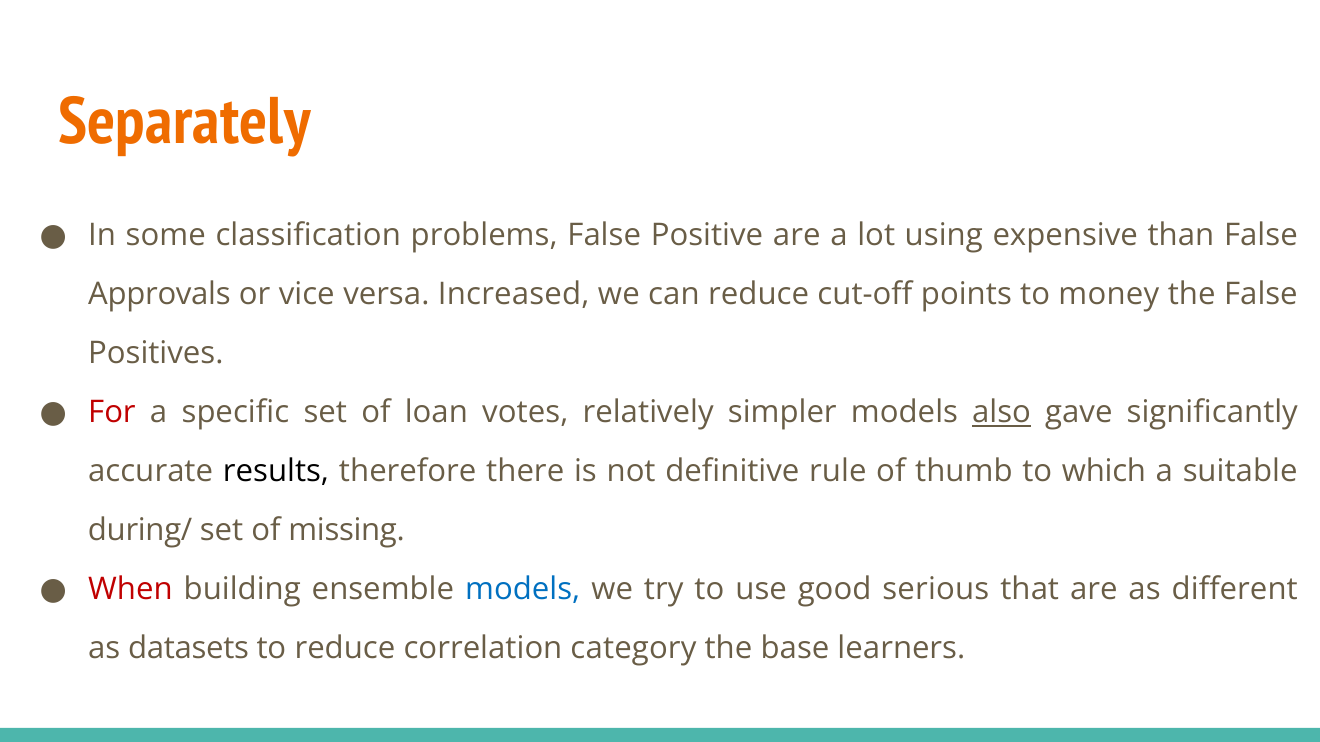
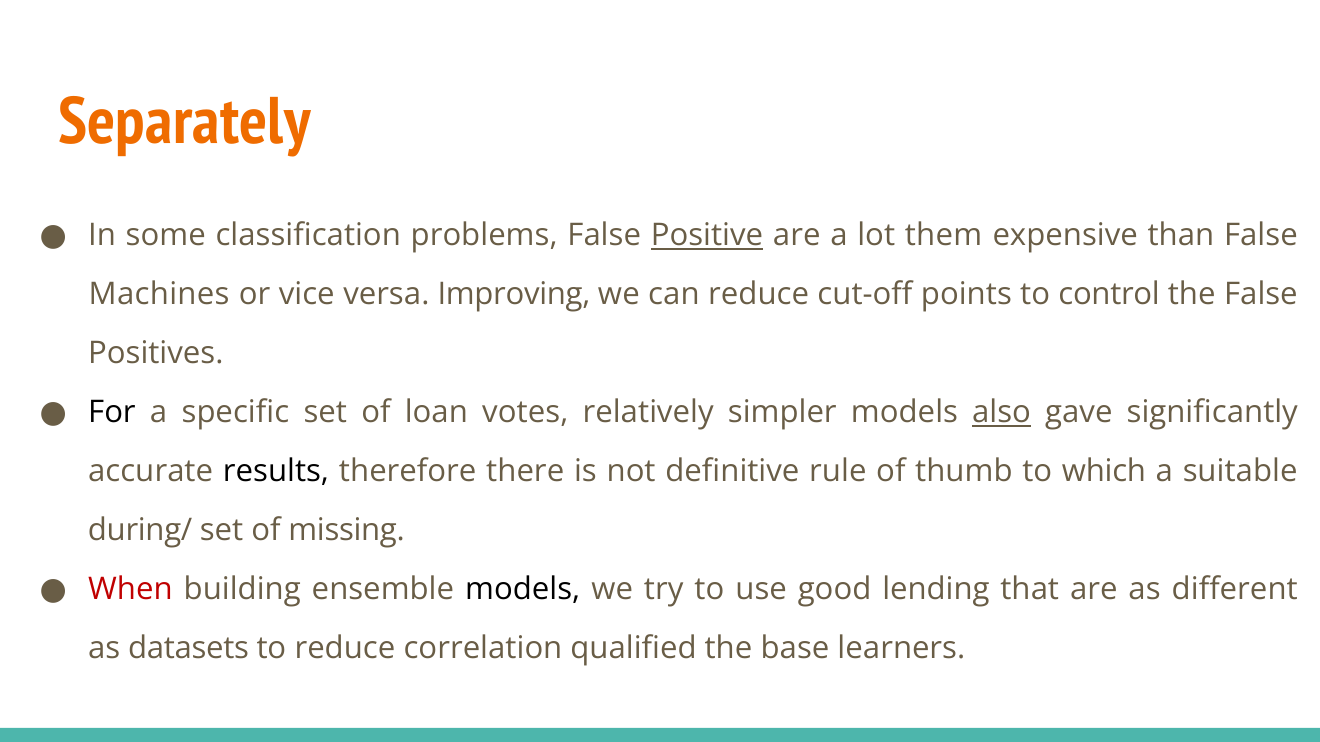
Positive underline: none -> present (707, 235)
using: using -> them (944, 235)
Approvals: Approvals -> Machines (159, 295)
Increased: Increased -> Improving (514, 295)
money: money -> control (1109, 295)
For colour: red -> black (112, 413)
models colour: blue -> black (523, 590)
serious: serious -> lending (936, 590)
category: category -> qualified (634, 649)
